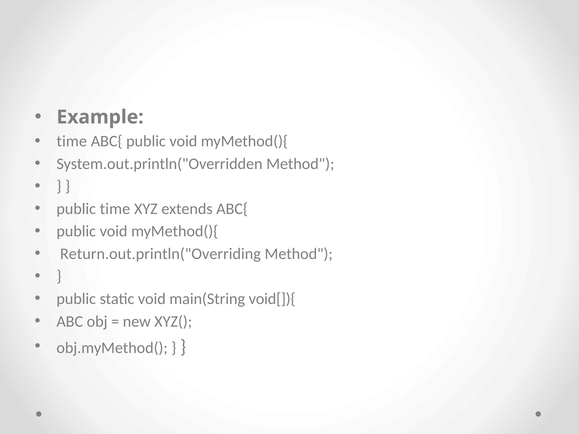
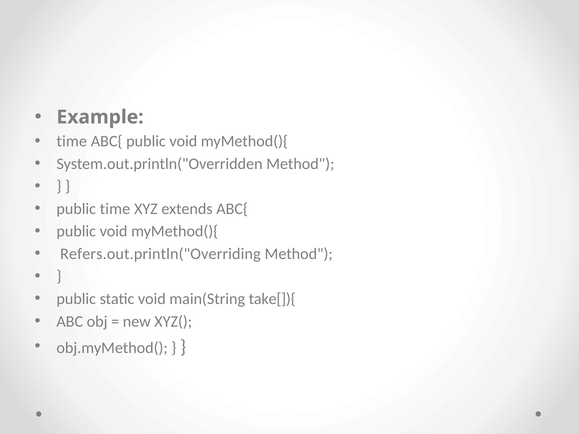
Return.out.println("Overriding: Return.out.println("Overriding -> Refers.out.println("Overriding (160, 254)
void[]){: void[]){ -> take[]){ (272, 299)
